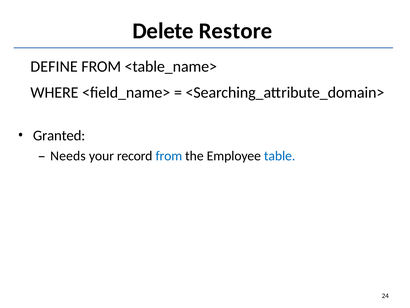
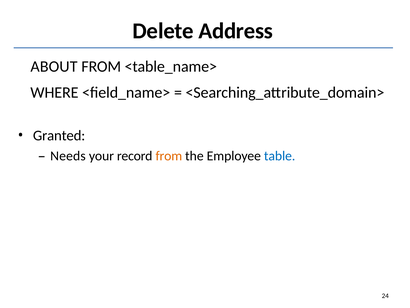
Restore: Restore -> Address (236, 31)
DEFINE: DEFINE -> ABOUT (54, 66)
from colour: blue -> orange (169, 156)
